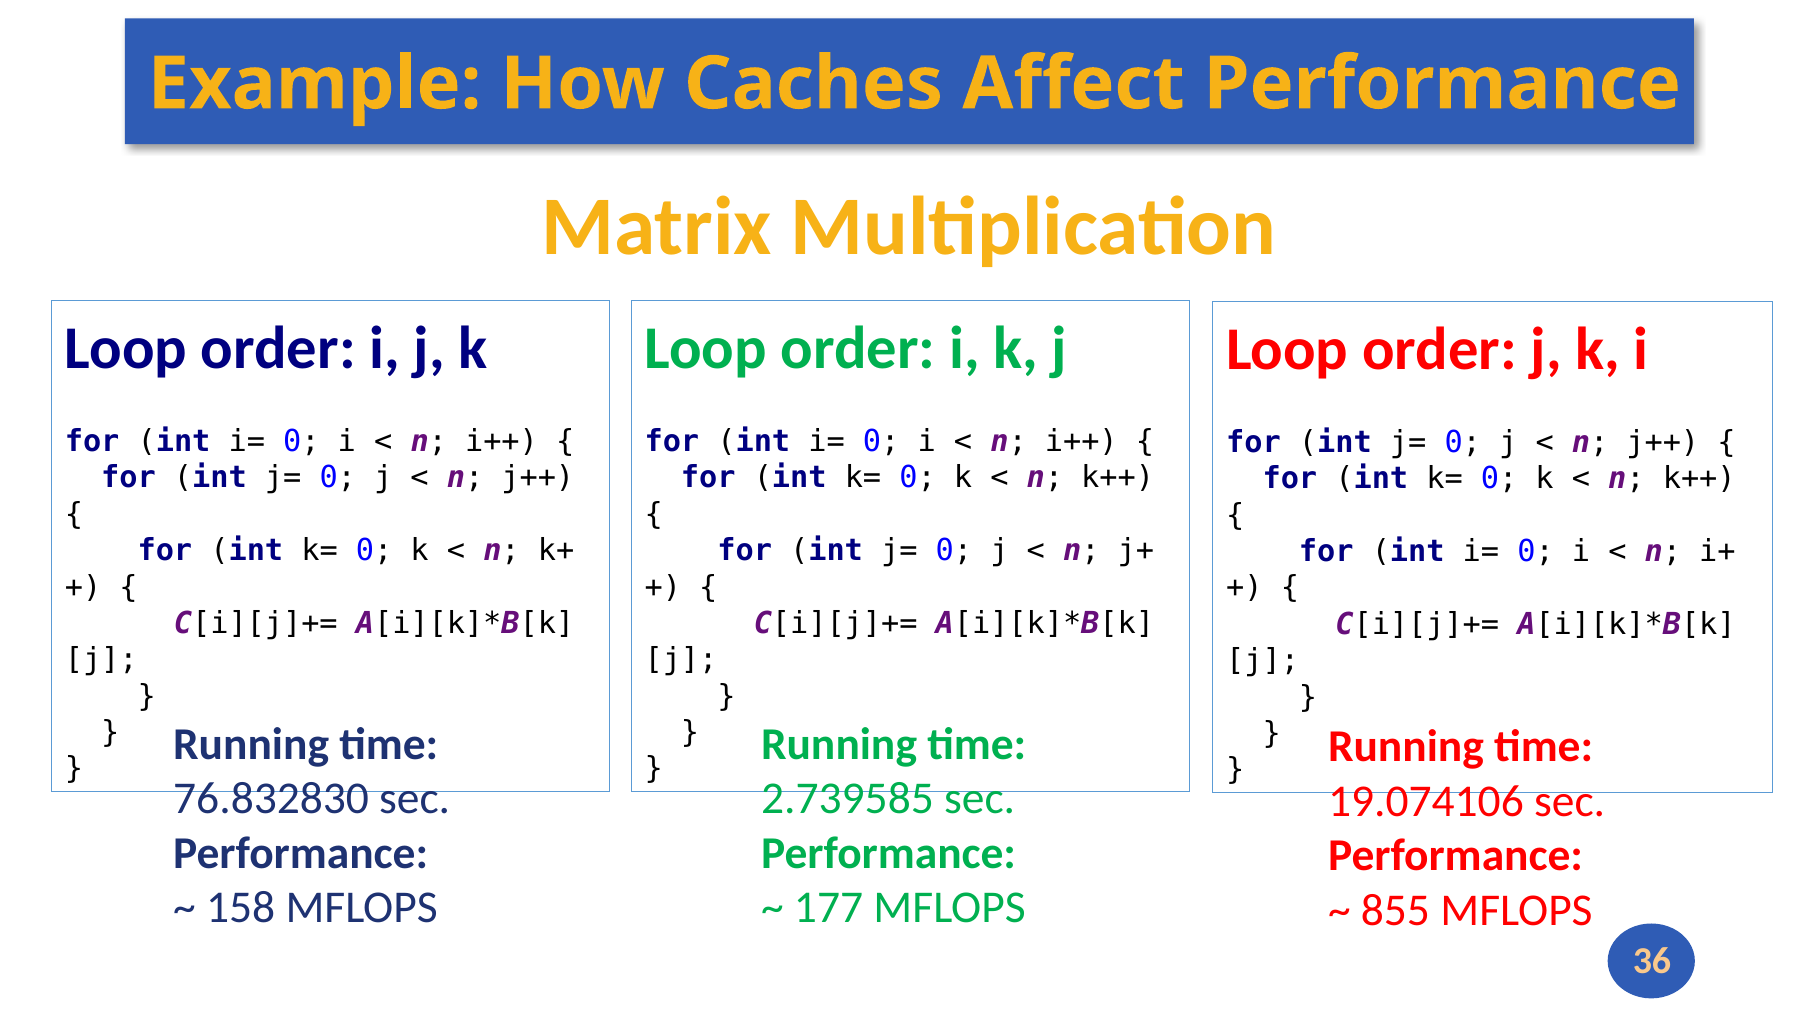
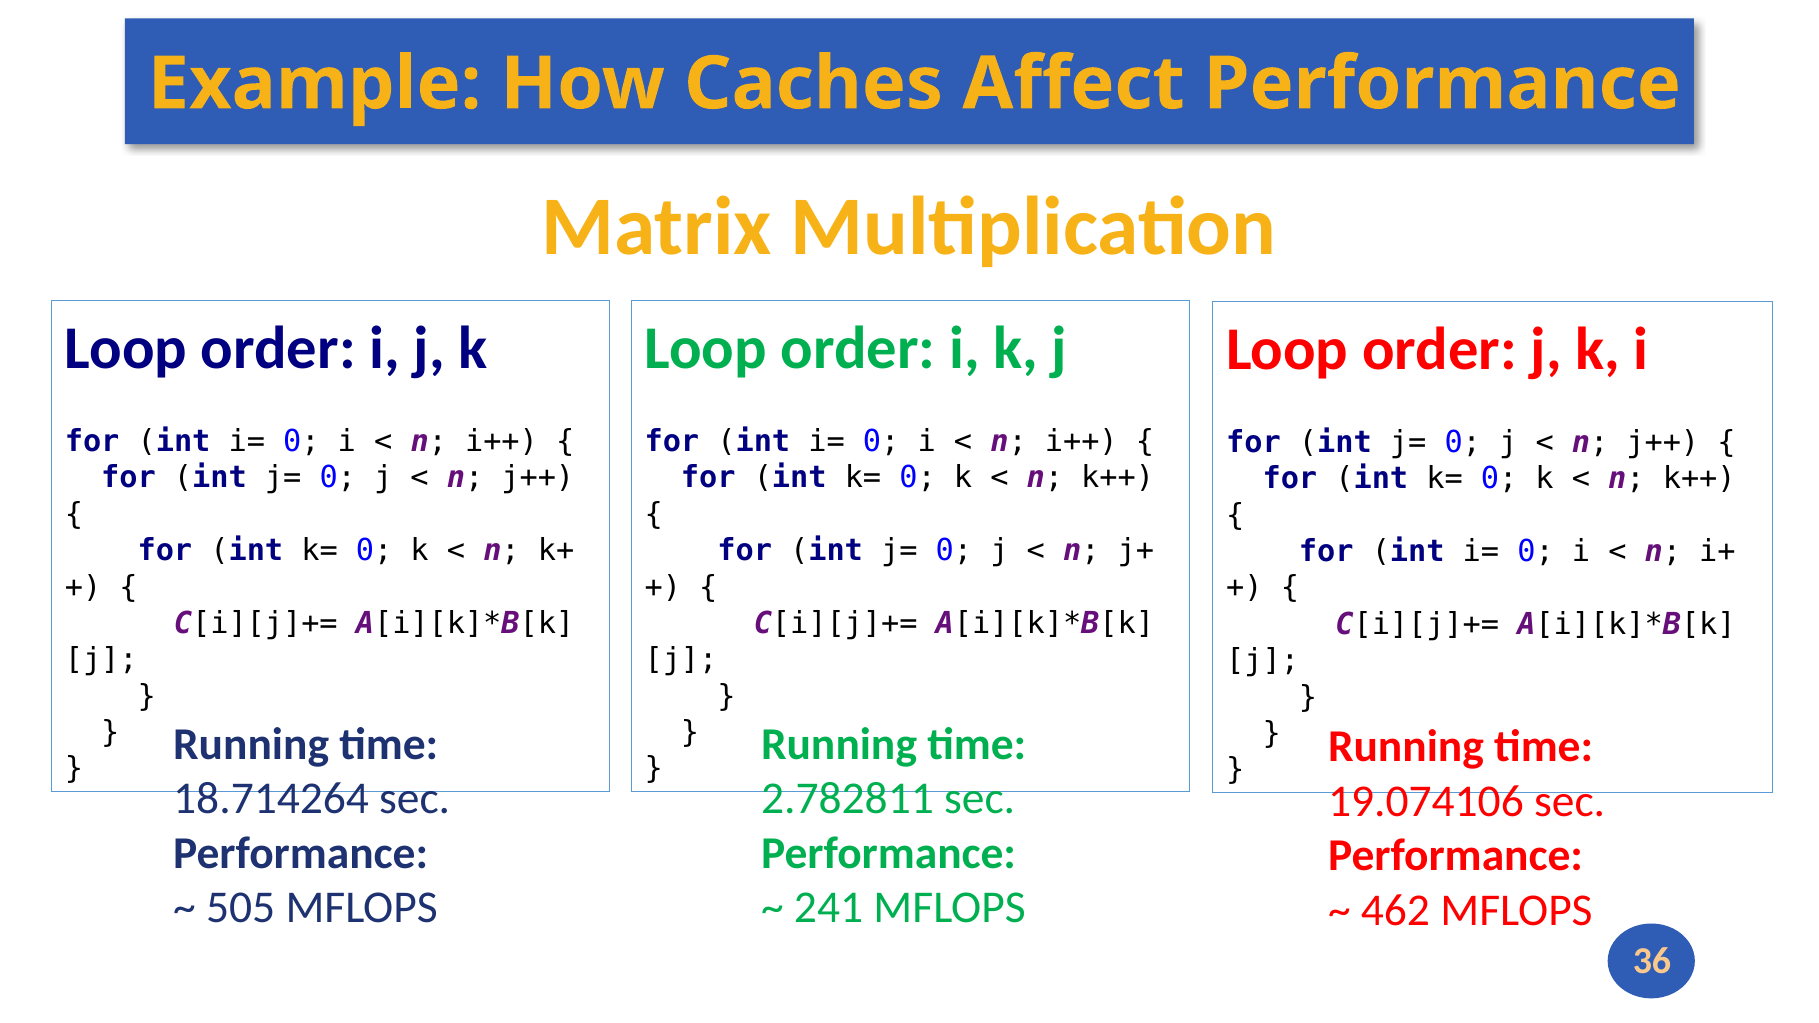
76.832830: 76.832830 -> 18.714264 (271, 799)
2.739585: 2.739585 -> 2.782811 (847, 799)
158: 158 -> 505 (241, 908)
177: 177 -> 241 (829, 908)
855: 855 -> 462 (1395, 911)
